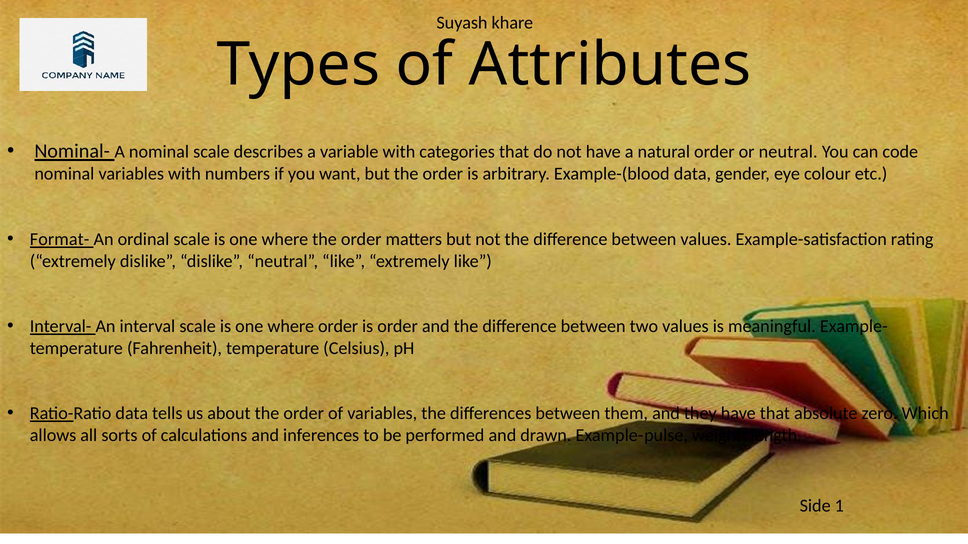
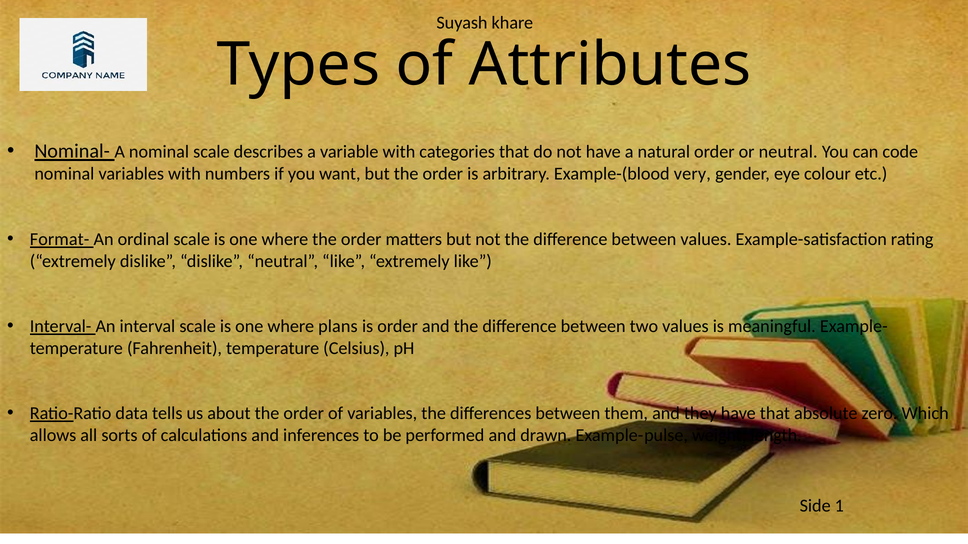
Example-(blood data: data -> very (692, 174)
where order: order -> plans (338, 327)
